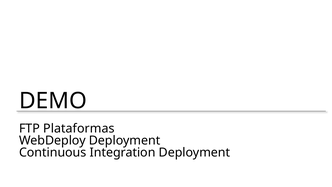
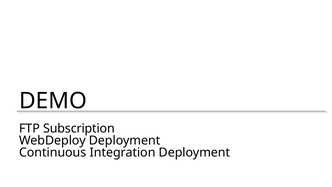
Plataformas: Plataformas -> Subscription (79, 128)
